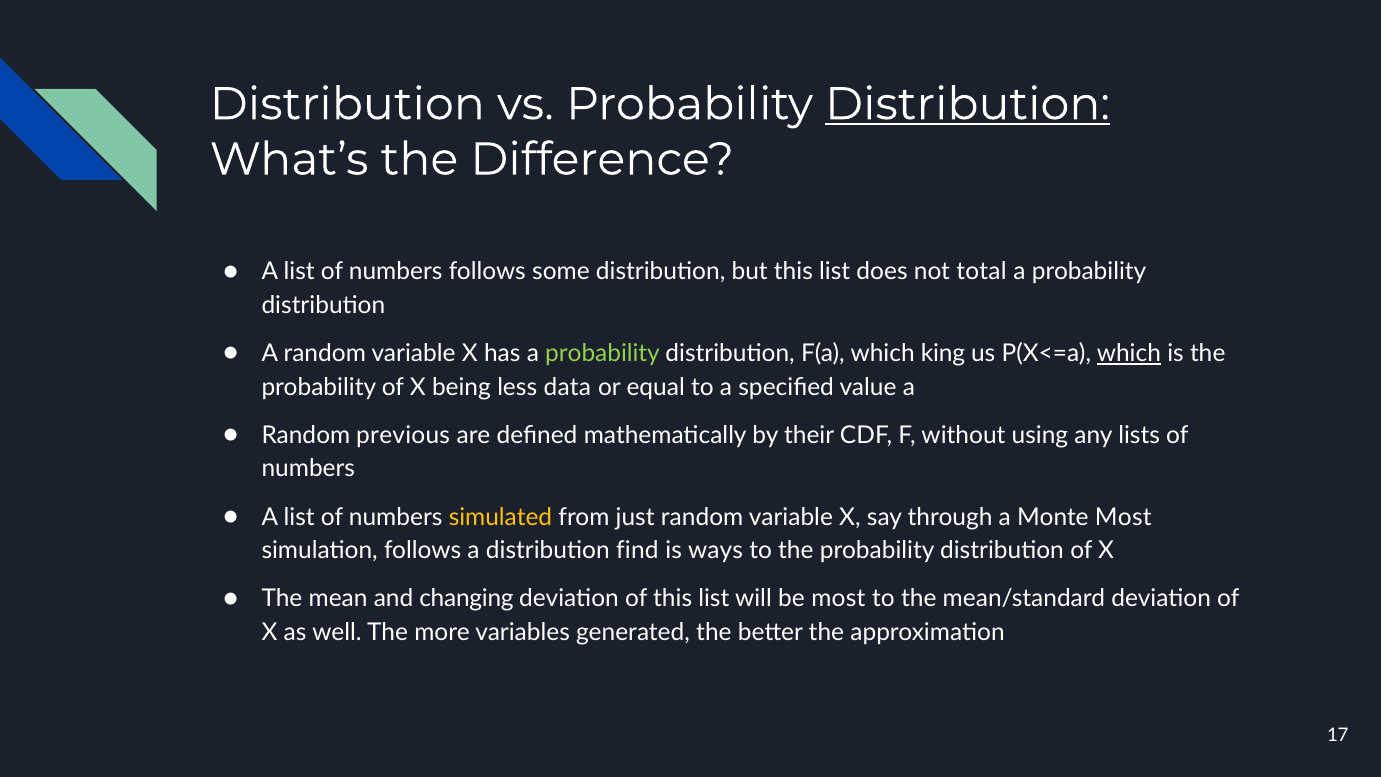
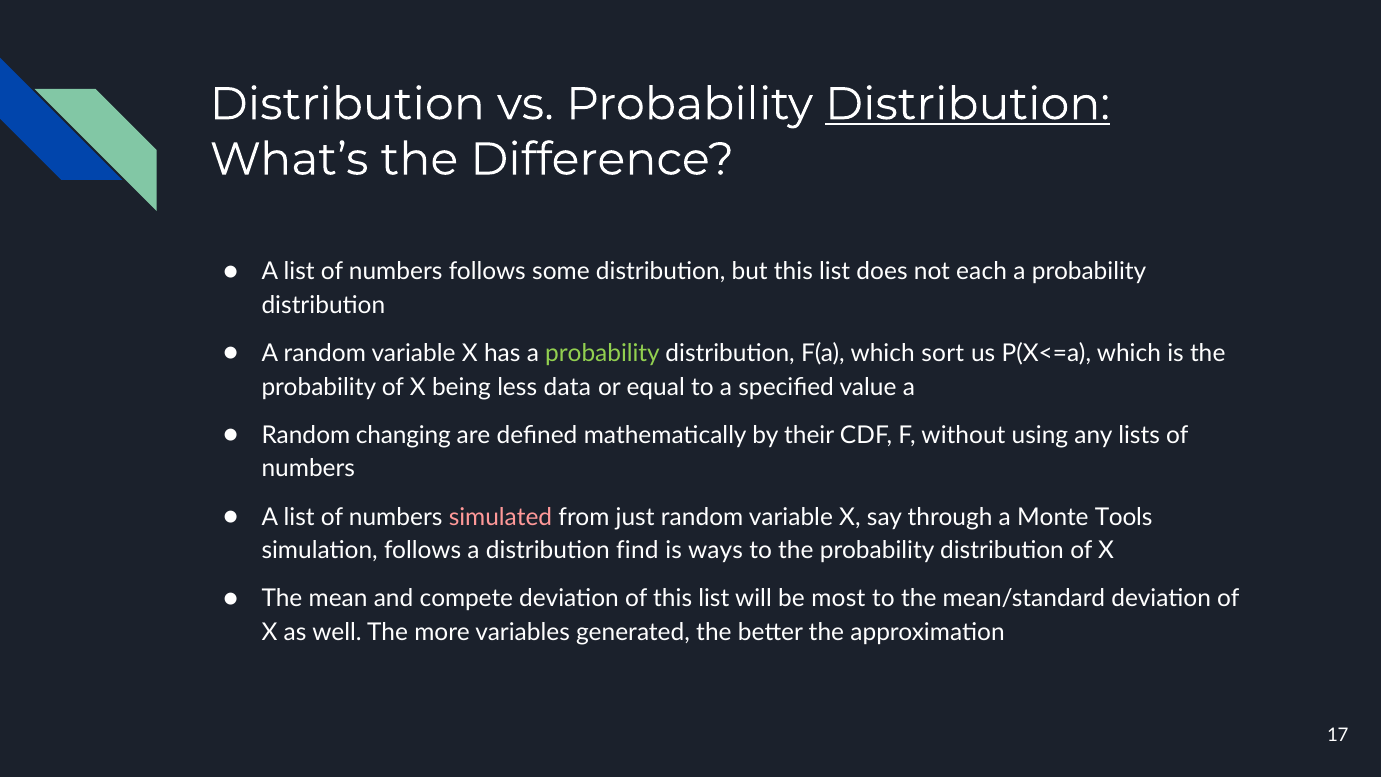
total: total -> each (982, 271)
king: king -> sort (943, 353)
which underline: present -> none (1129, 353)
previous: previous -> changing (403, 435)
simulated colour: yellow -> pink (500, 517)
Monte Most: Most -> Tools (1124, 517)
changing: changing -> compete (466, 599)
